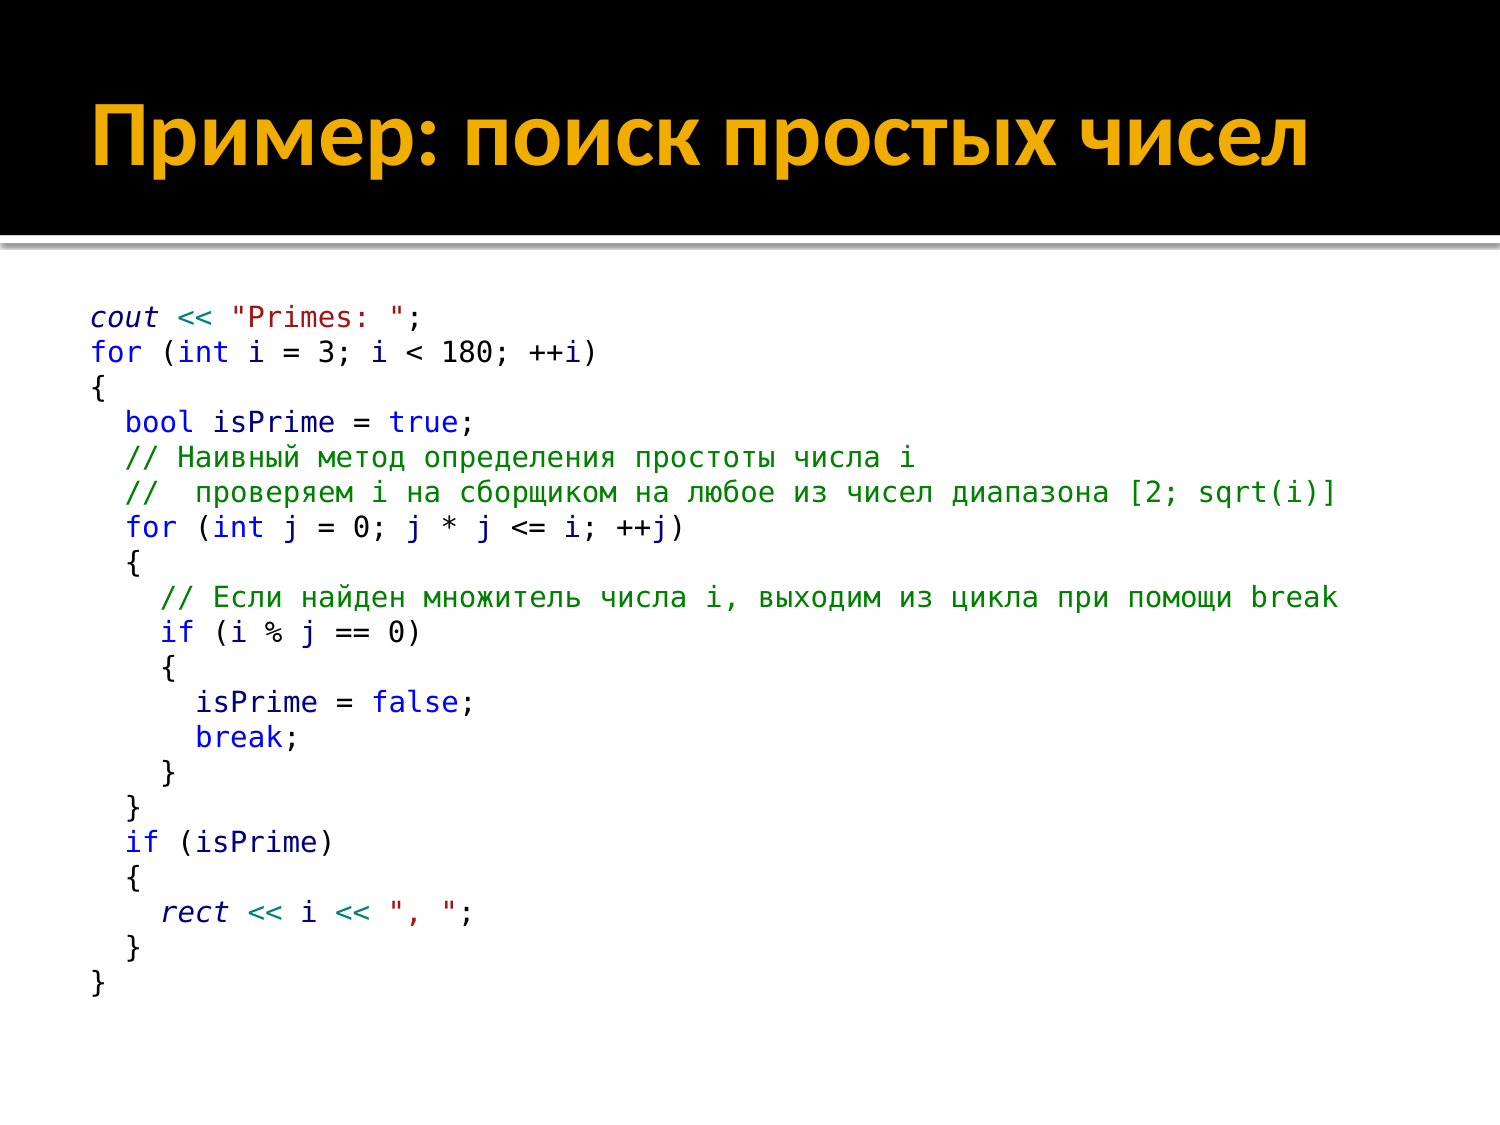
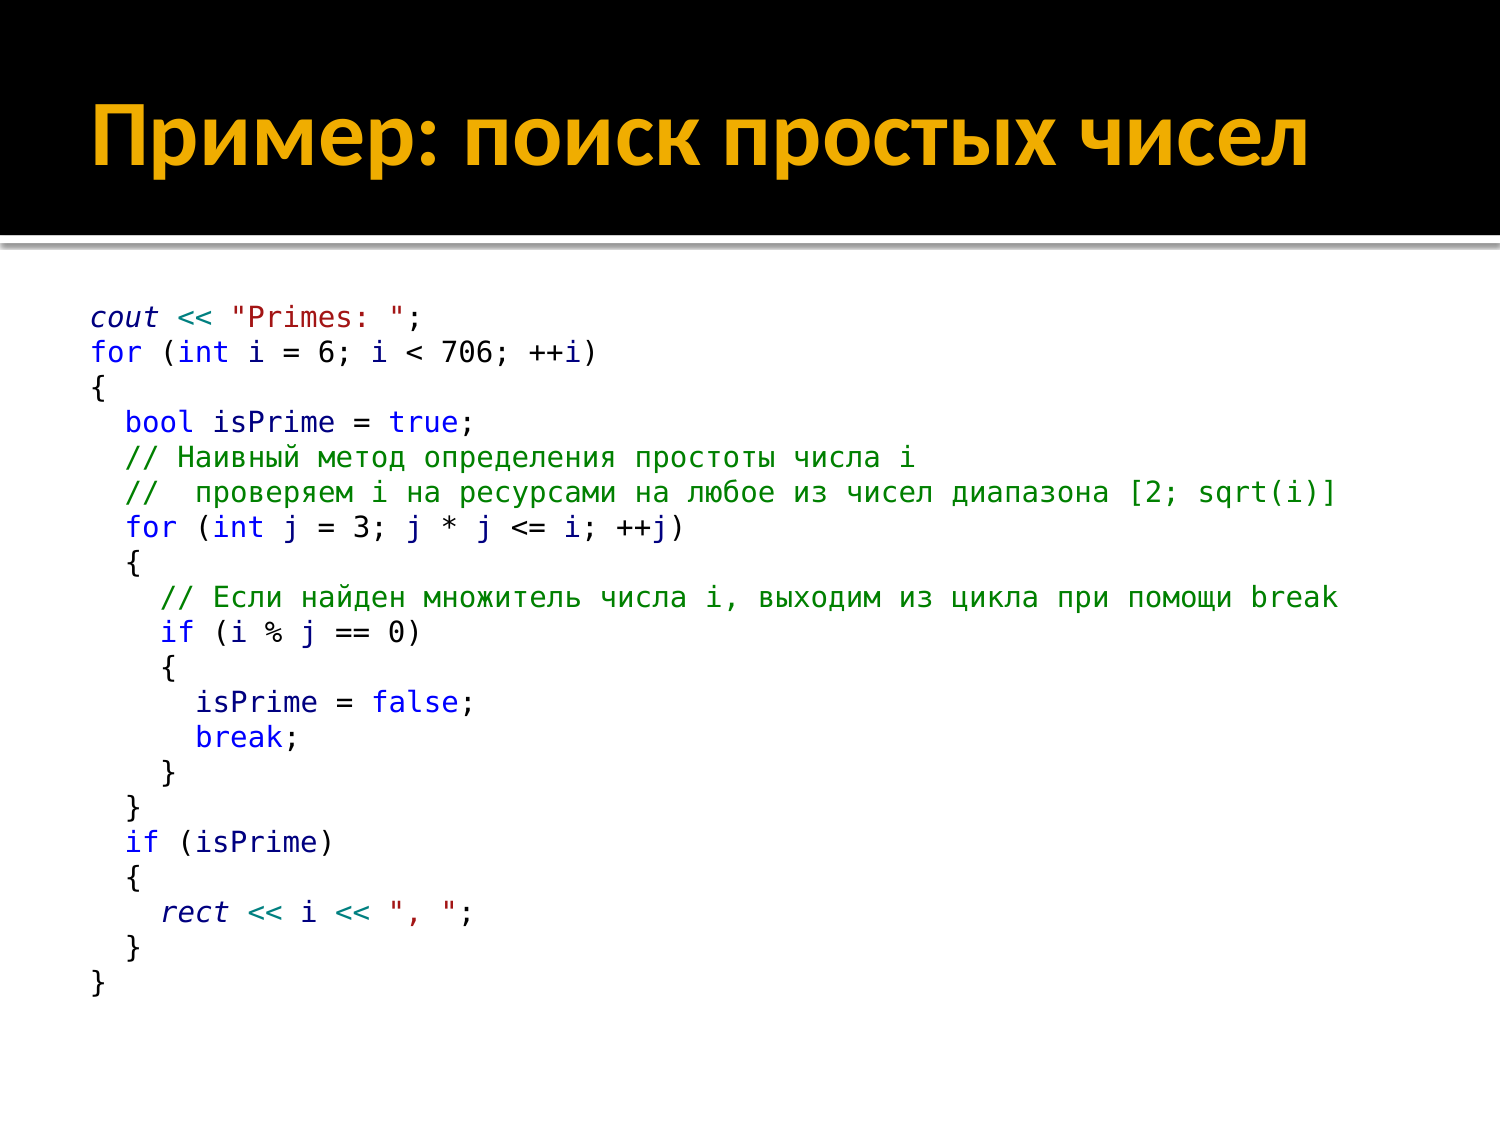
3: 3 -> 6 (335, 353)
180: 180 -> 706 (476, 353)
сборщиком: сборщиком -> ресурсами (538, 493)
0: 0 -> 3 (370, 528)
